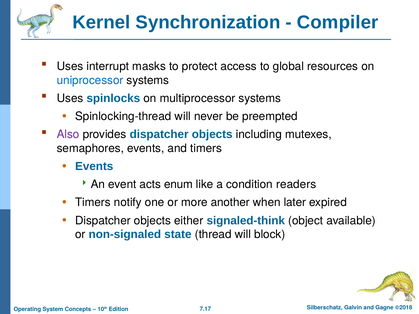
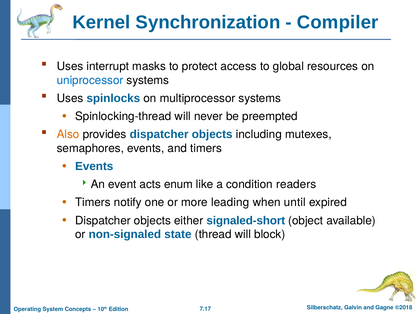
Also colour: purple -> orange (68, 135)
another: another -> leading (230, 203)
later: later -> until (295, 203)
signaled-think: signaled-think -> signaled-short (246, 221)
